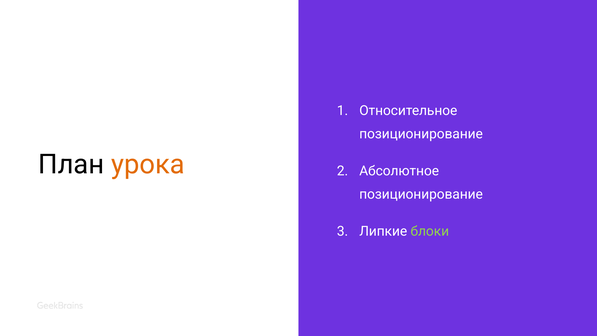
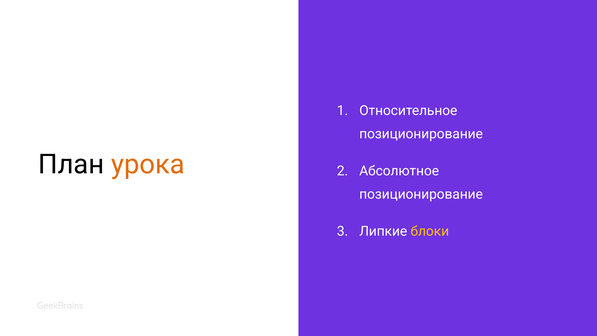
блоки colour: light green -> yellow (430, 231)
